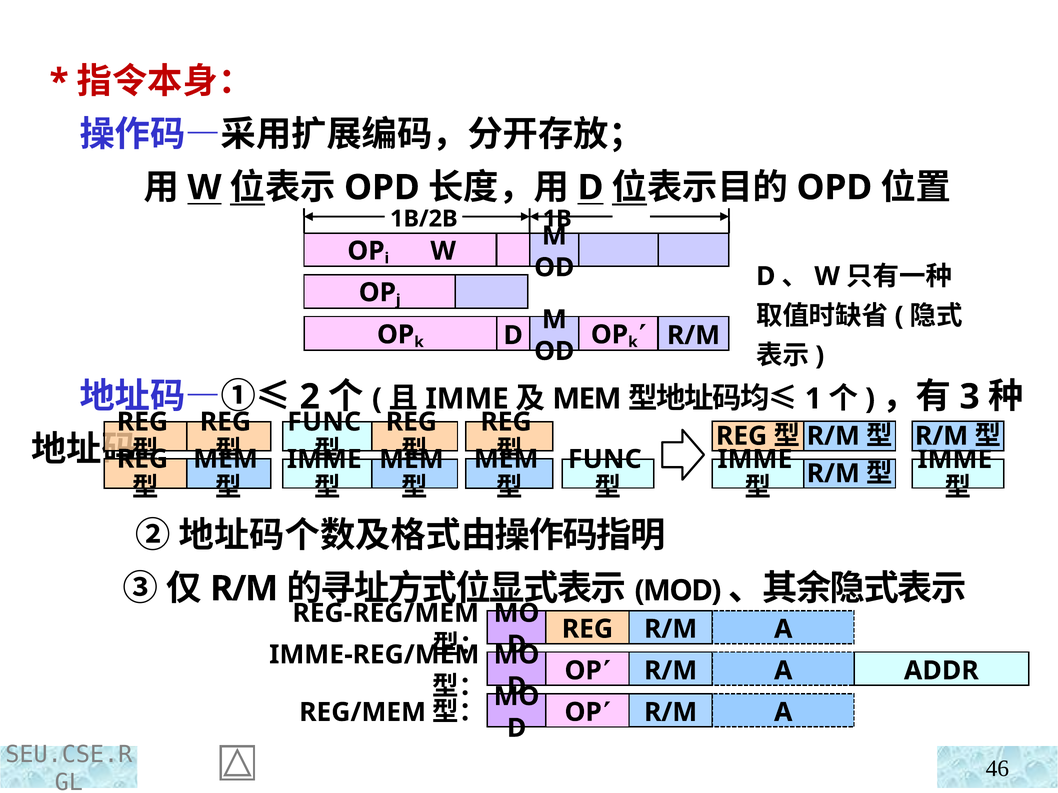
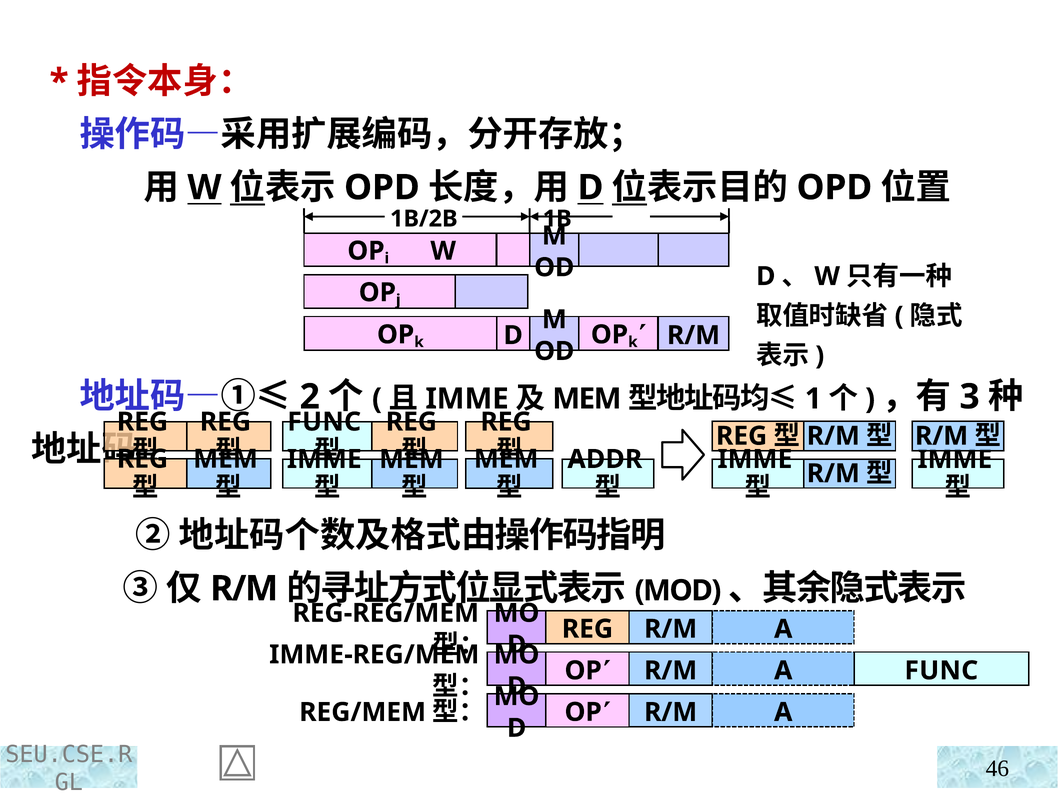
FUNC: FUNC -> ADDR (605, 459)
A ADDR: ADDR -> FUNC (941, 671)
